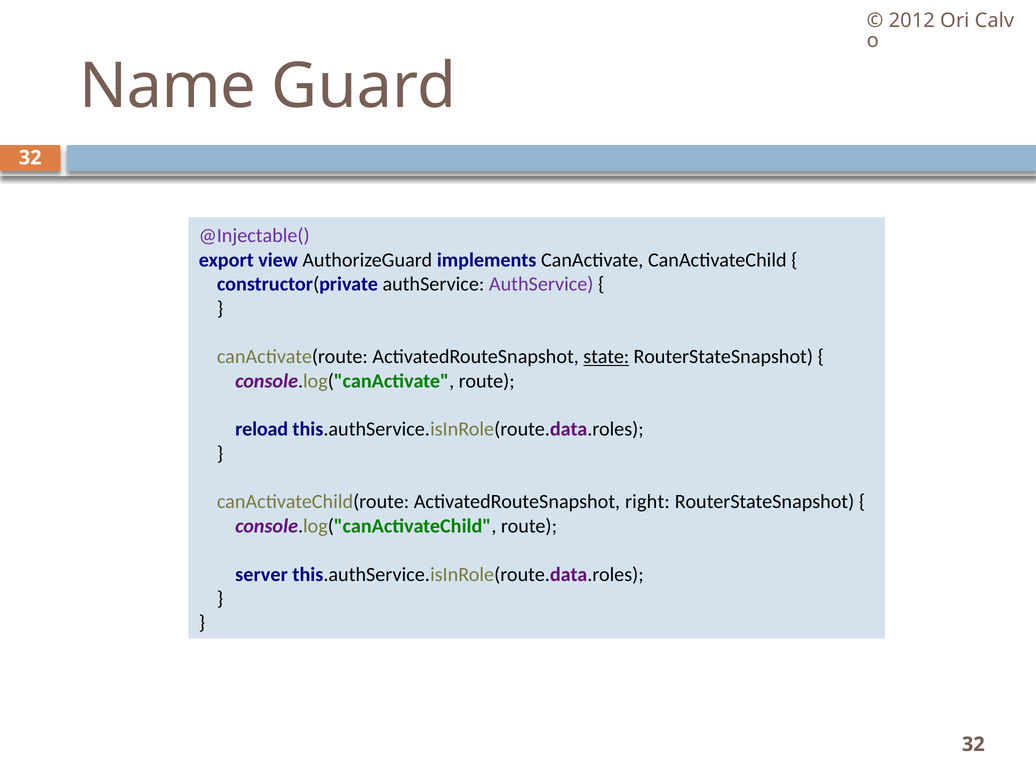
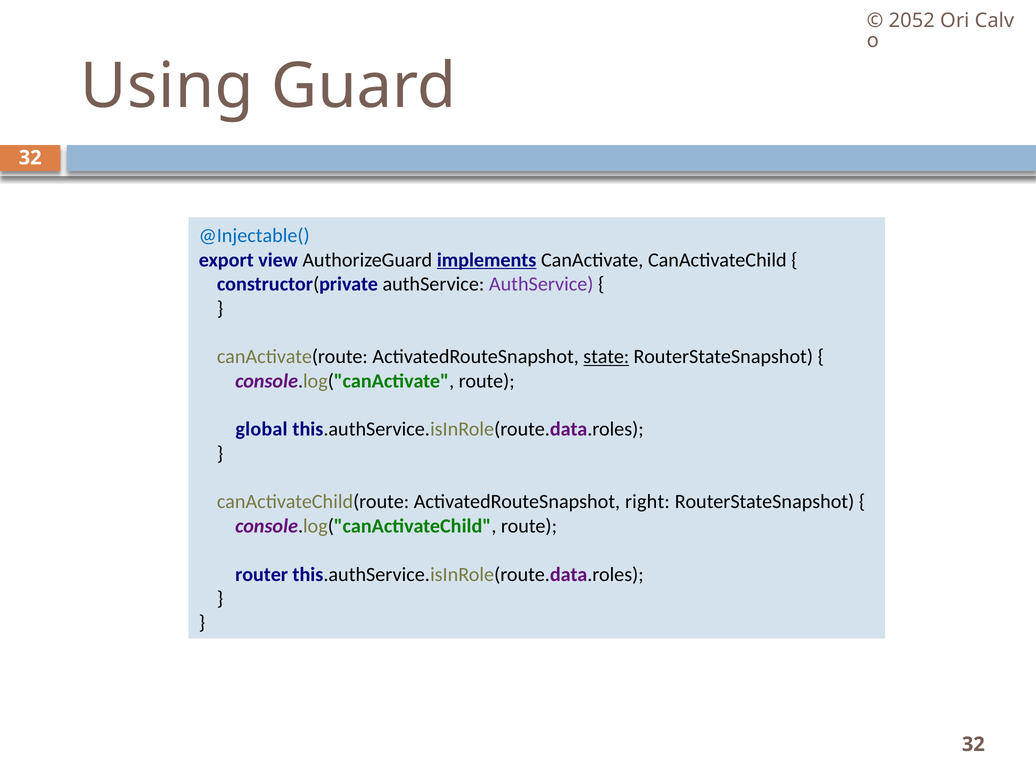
2012: 2012 -> 2052 (912, 20)
Name: Name -> Using (167, 86)
@Injectable( colour: purple -> blue (254, 236)
implements underline: none -> present (487, 260)
reload: reload -> global (261, 429)
server: server -> router (262, 574)
